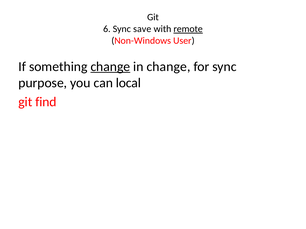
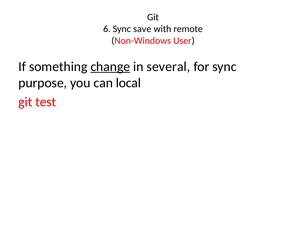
remote underline: present -> none (188, 29)
in change: change -> several (168, 67)
find: find -> test (46, 102)
